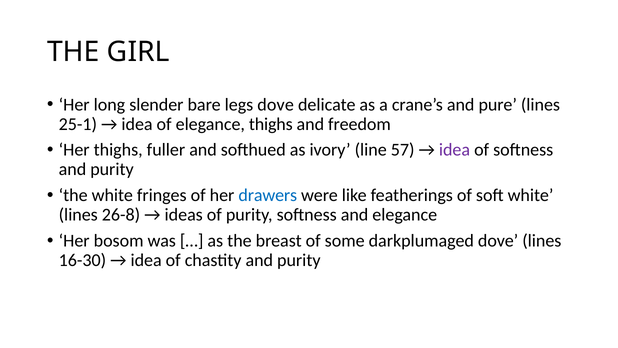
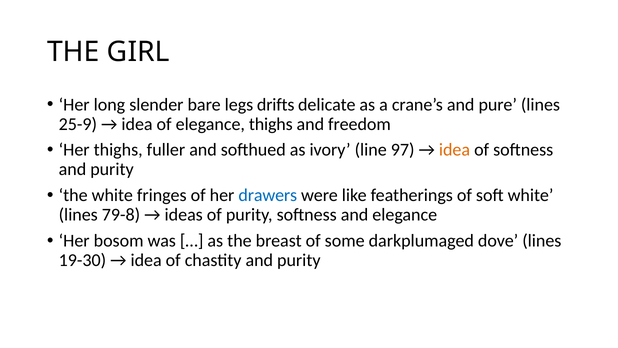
legs dove: dove -> drifts (276, 104)
25-1: 25-1 -> 25-9 (78, 124)
57: 57 -> 97 (403, 150)
idea colour: purple -> orange (454, 150)
26-8: 26-8 -> 79-8 (121, 215)
16-30: 16-30 -> 19-30 (82, 260)
